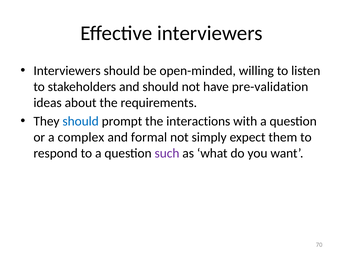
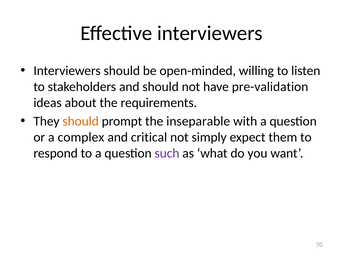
should colour: blue -> orange (81, 121)
interactions: interactions -> inseparable (198, 121)
formal: formal -> critical (149, 137)
